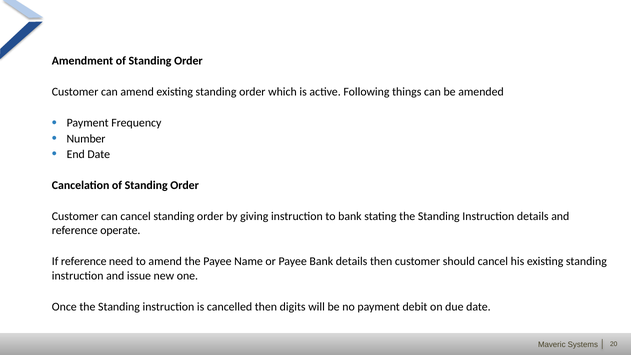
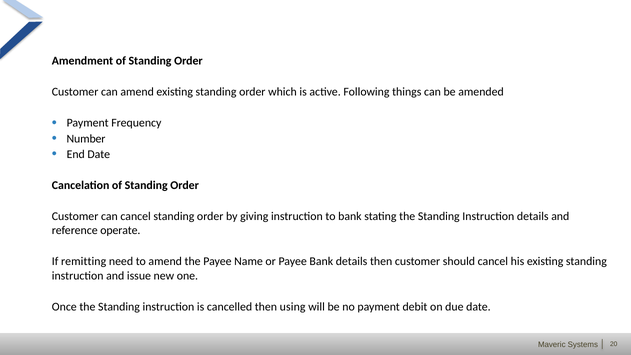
If reference: reference -> remitting (84, 261)
digits: digits -> using (293, 307)
